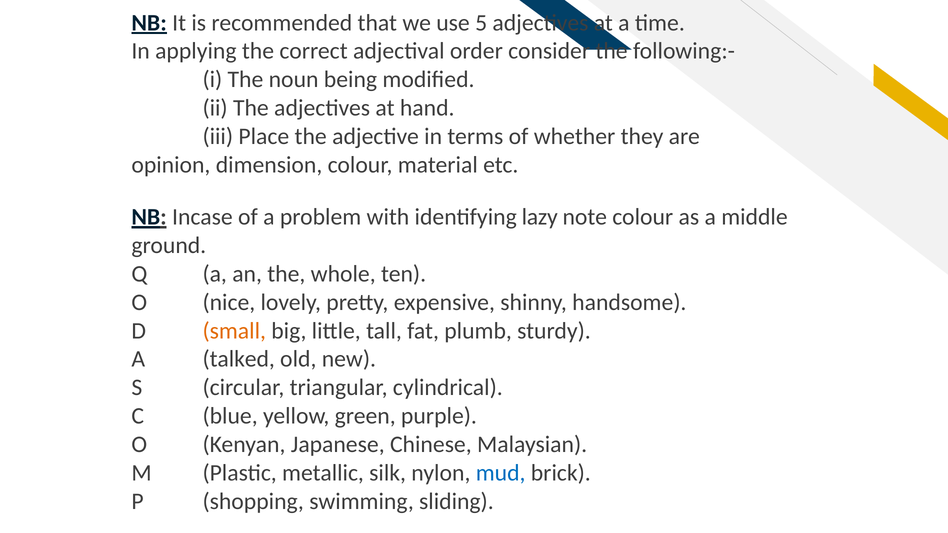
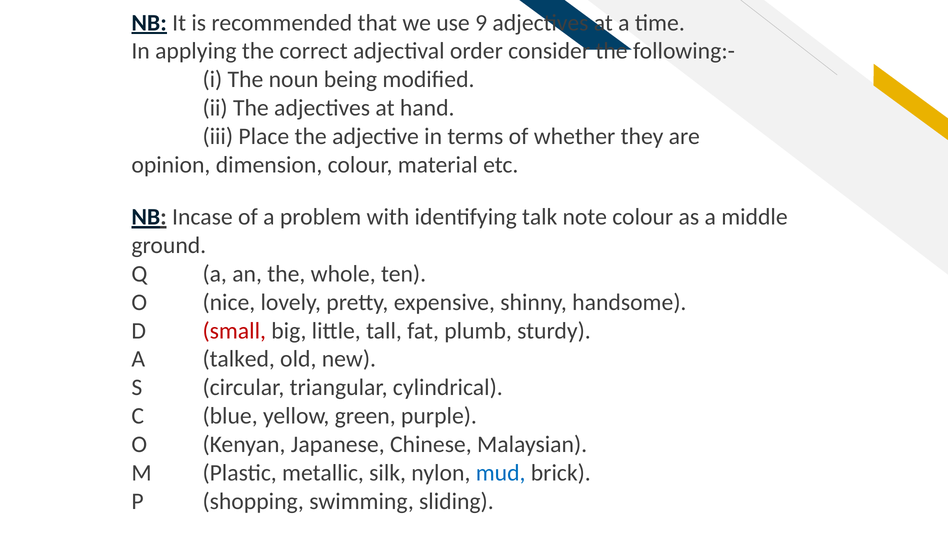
5: 5 -> 9 (481, 23)
lazy: lazy -> talk (540, 217)
small colour: orange -> red (234, 331)
